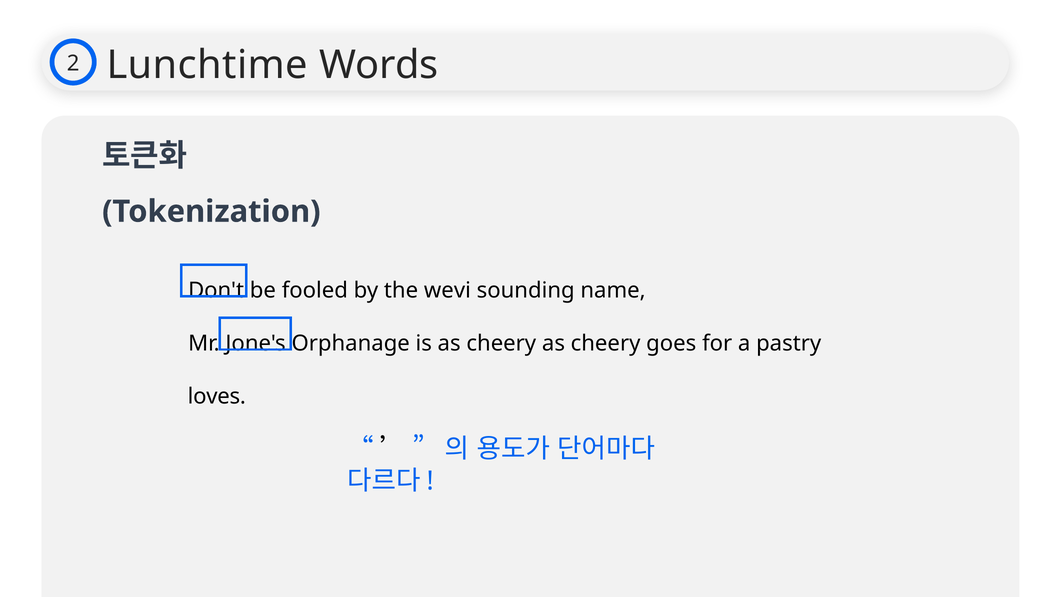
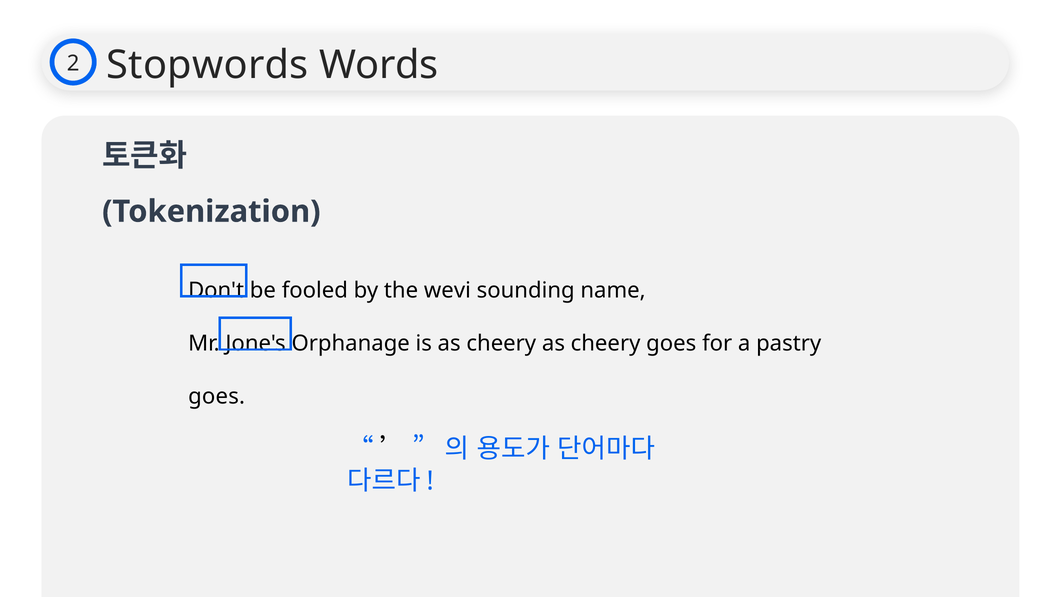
Lunchtime: Lunchtime -> Stopwords (207, 65)
loves: loves -> goes (217, 396)
